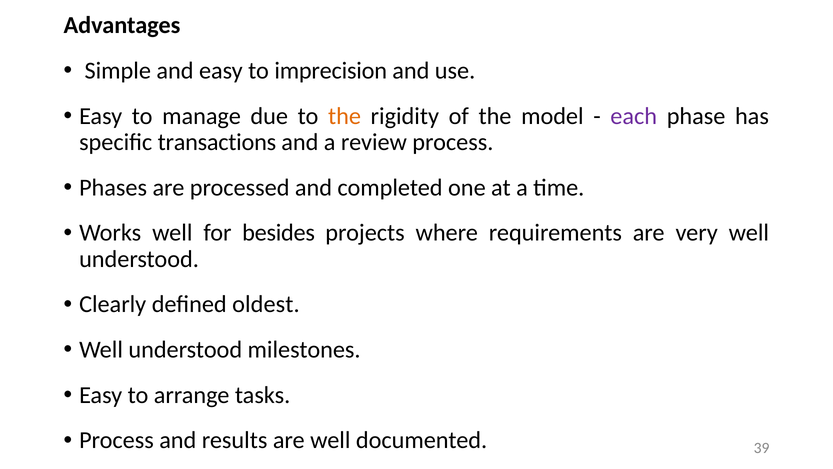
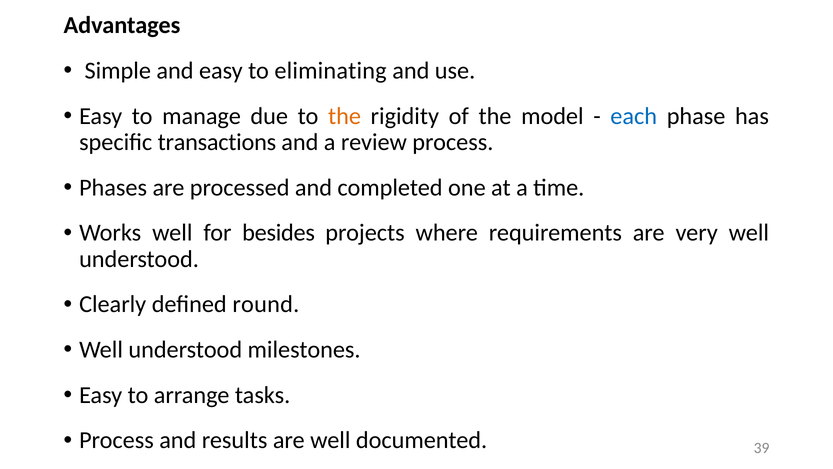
imprecision: imprecision -> eliminating (331, 71)
each colour: purple -> blue (634, 116)
oldest: oldest -> round (266, 304)
